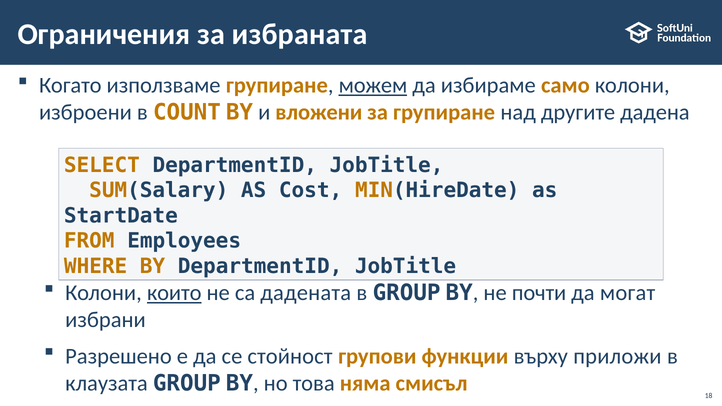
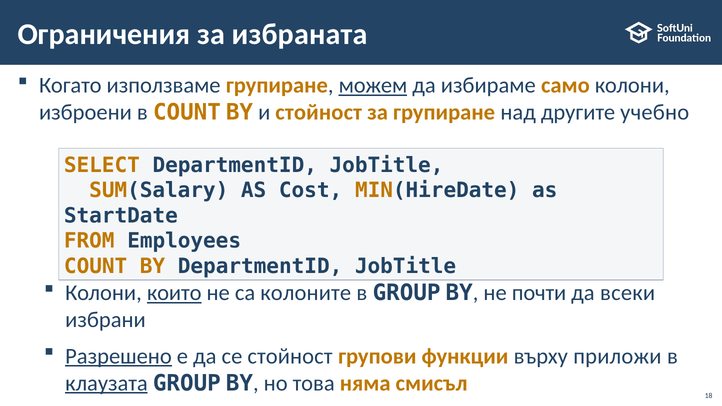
и вложени: вложени -> стойност (319, 112)
дадена: дадена -> учебно (655, 112)
WHERE: WHERE -> COUNT (96, 266)
дадената: дадената -> колоните (306, 293)
могат: могат -> всеки (628, 293)
Разрешено underline: none -> present (119, 356)
клаузата underline: none -> present (107, 383)
